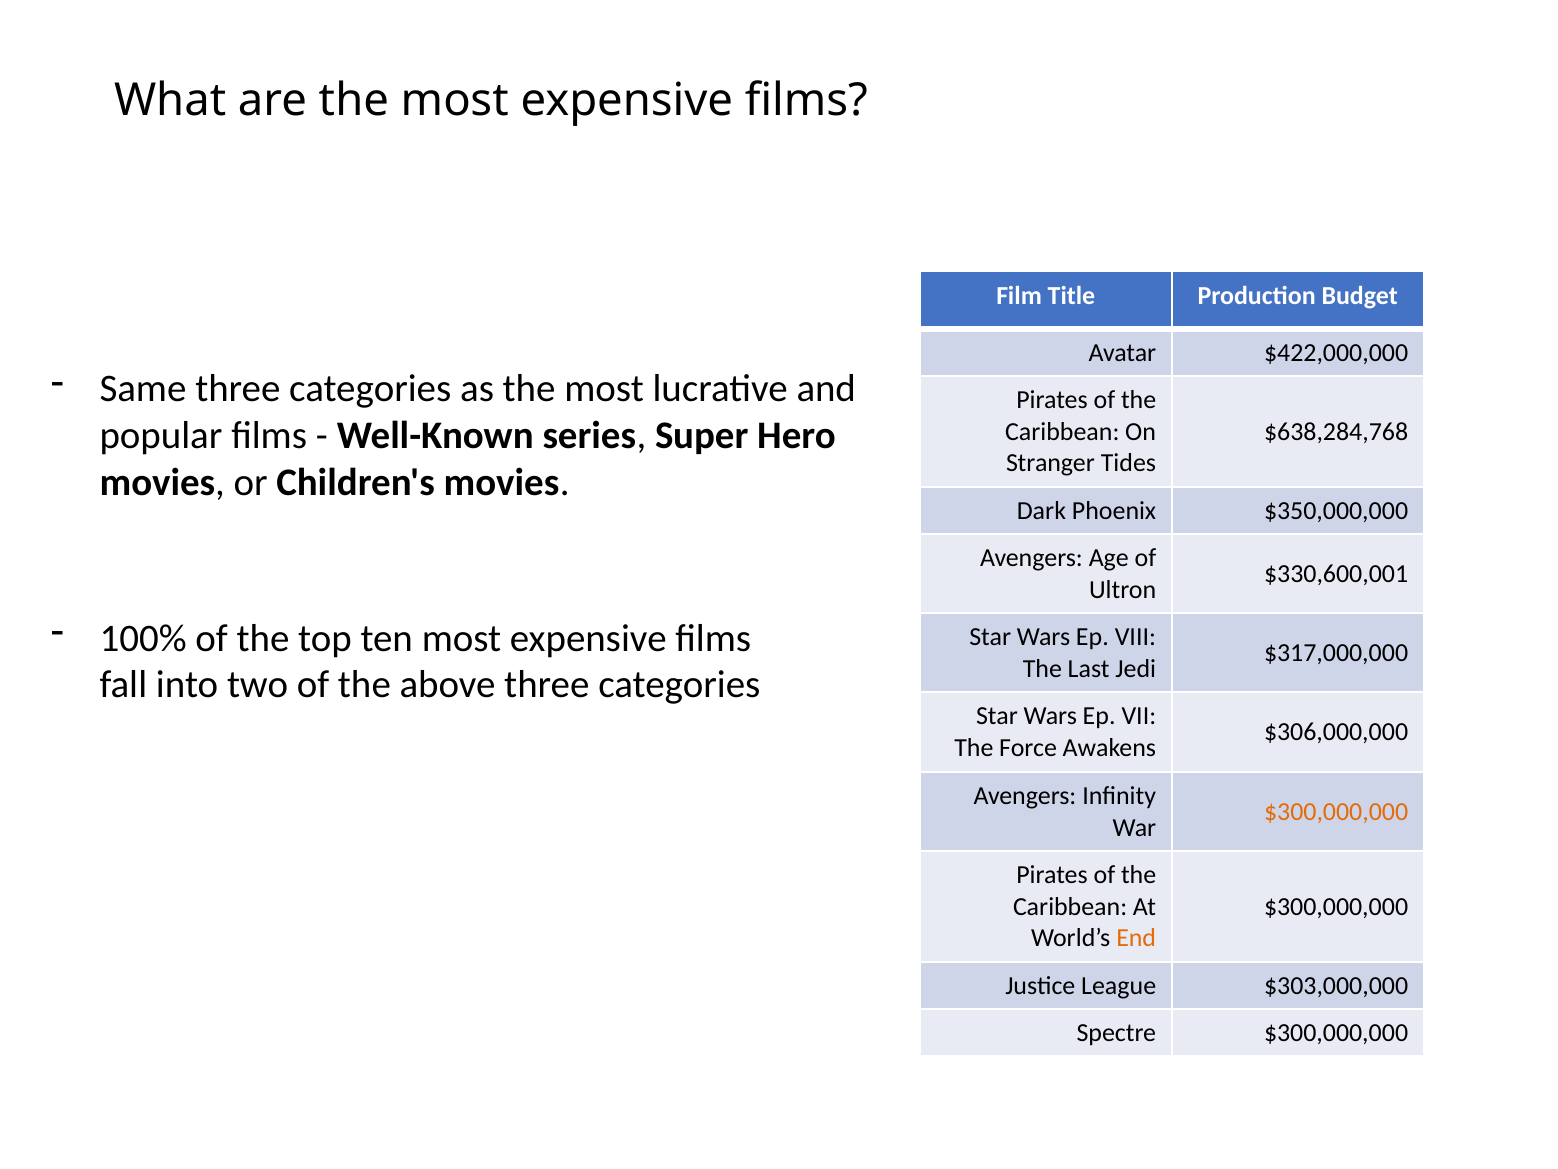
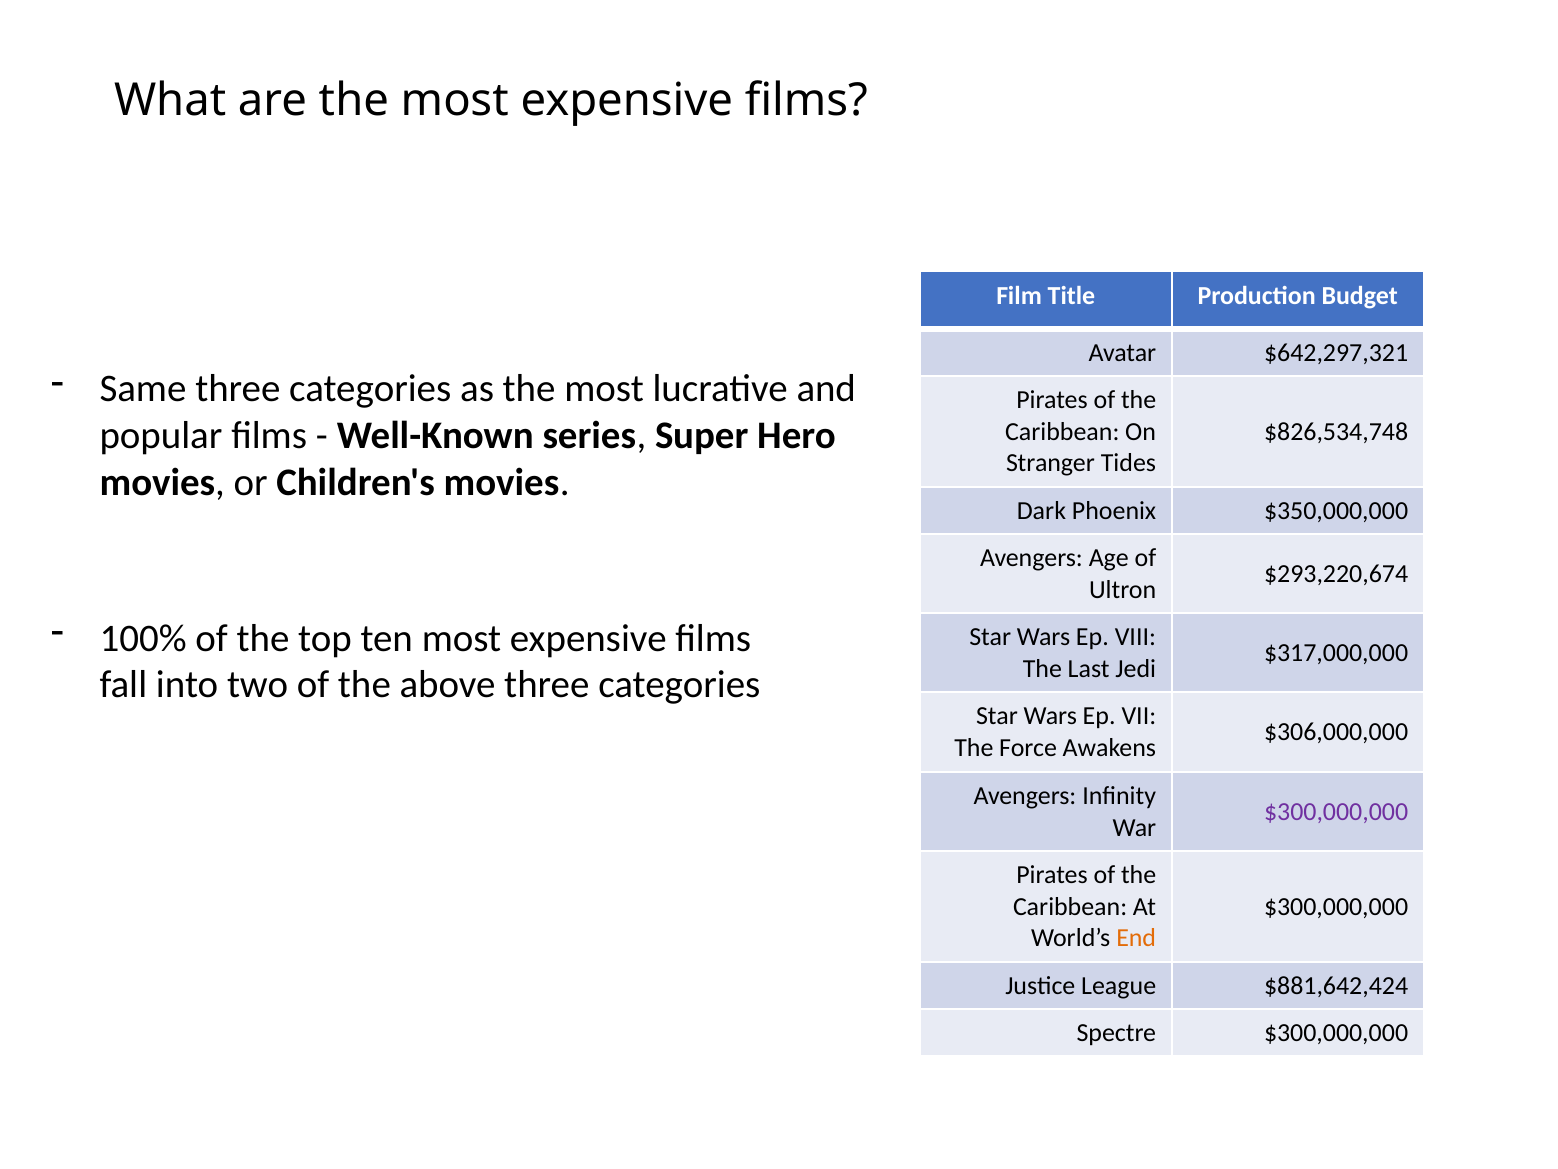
$422,000,000: $422,000,000 -> $642,297,321 (1336, 352)
$638,284,768: $638,284,768 -> $826,534,748 (1336, 431)
$330,600,001: $330,600,001 -> $293,220,674 (1336, 573)
$300,000,000 colour: orange -> purple (1336, 811)
$303,000,000: $303,000,000 -> $881,642,424 (1336, 985)
